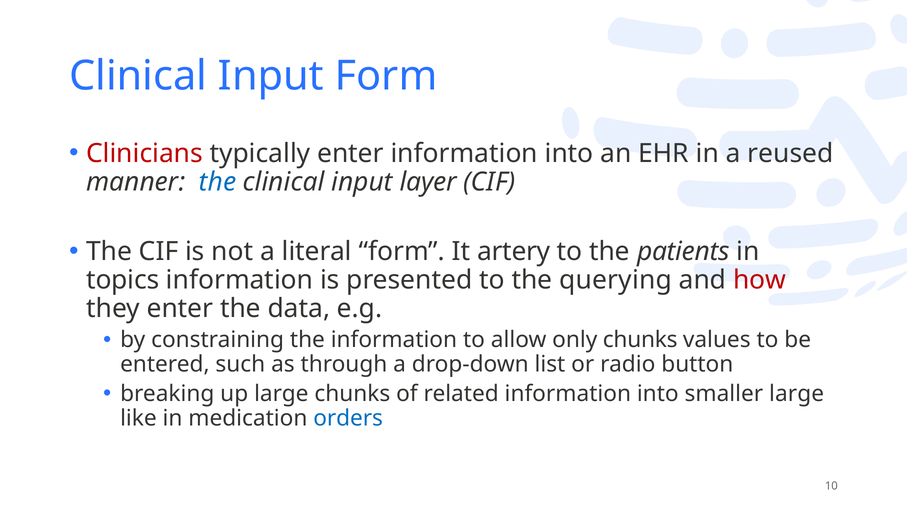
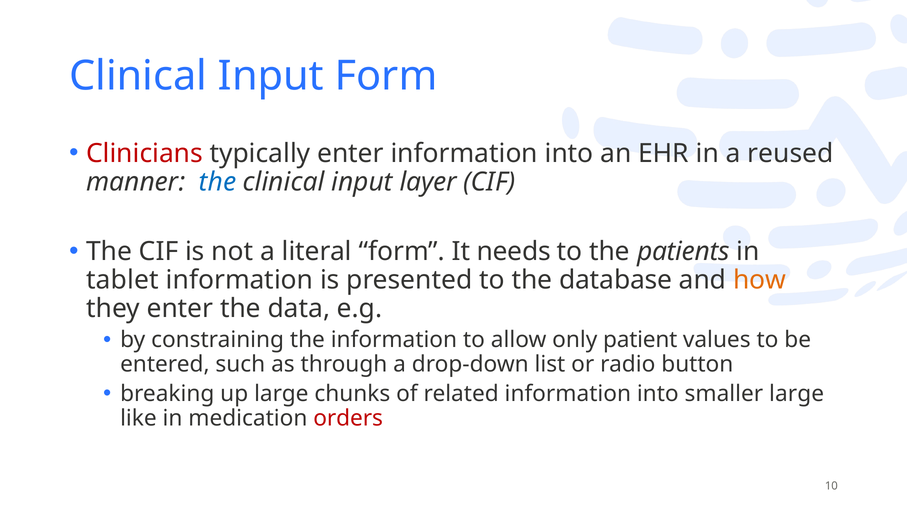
artery: artery -> needs (514, 252)
topics: topics -> tablet (123, 280)
querying: querying -> database (616, 280)
how colour: red -> orange (759, 280)
only chunks: chunks -> patient (640, 340)
orders colour: blue -> red (348, 418)
